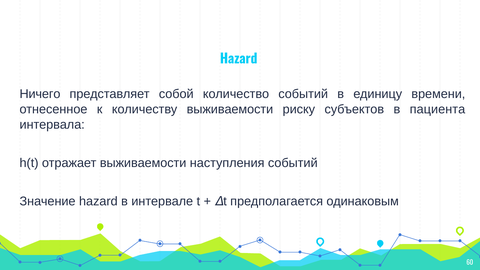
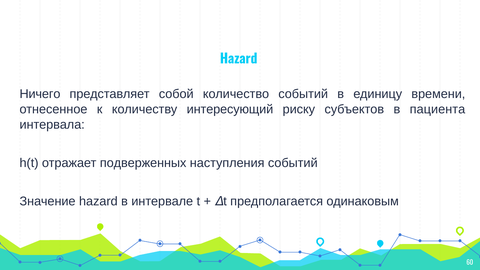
количеству выживаемости: выживаемости -> интересующий (230, 109)
отражает выживаемости: выживаемости -> подверженных (143, 163)
